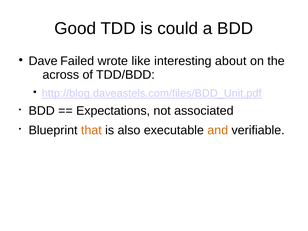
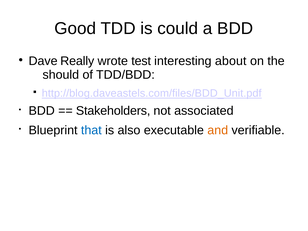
Failed: Failed -> Really (77, 61)
like: like -> test (141, 61)
across: across -> should (61, 75)
Expectations: Expectations -> Stakeholders (113, 111)
that colour: orange -> blue (91, 130)
